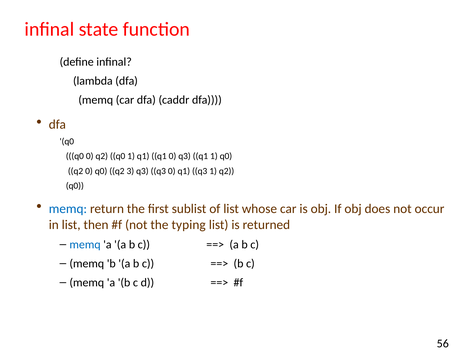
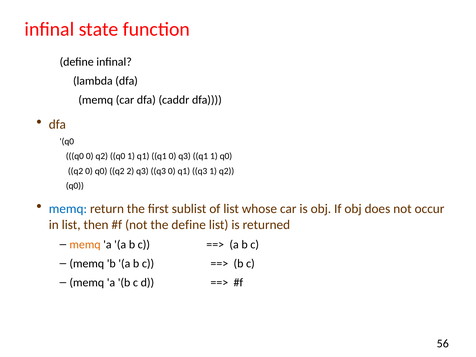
3: 3 -> 2 (130, 171)
the typing: typing -> define (189, 225)
memq colour: blue -> orange (85, 244)
